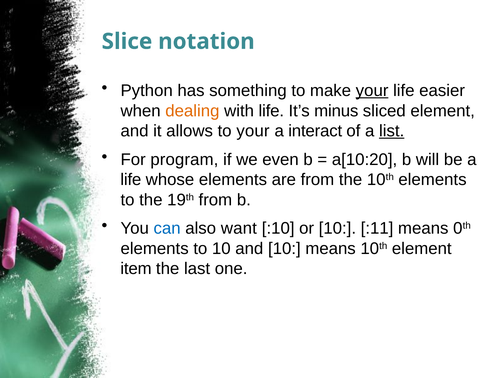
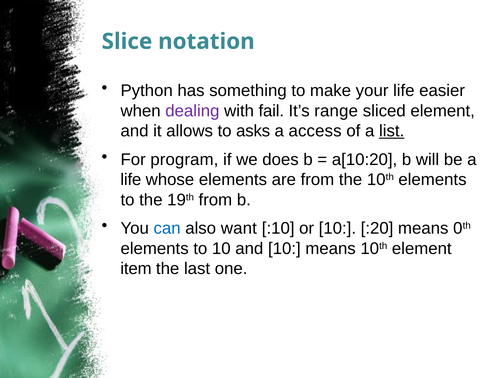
your underline: present -> none (372, 91)
dealing colour: orange -> purple (192, 111)
with life: life -> fail (271, 111)
minus: minus -> range (336, 111)
to your: your -> asks (253, 131)
interact: interact -> access (315, 131)
even: even -> does (281, 160)
:11: :11 -> :20 (377, 228)
